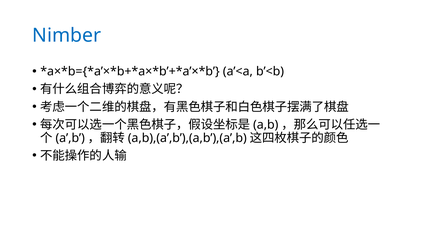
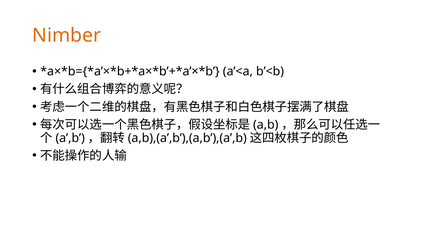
Nimber colour: blue -> orange (67, 36)
